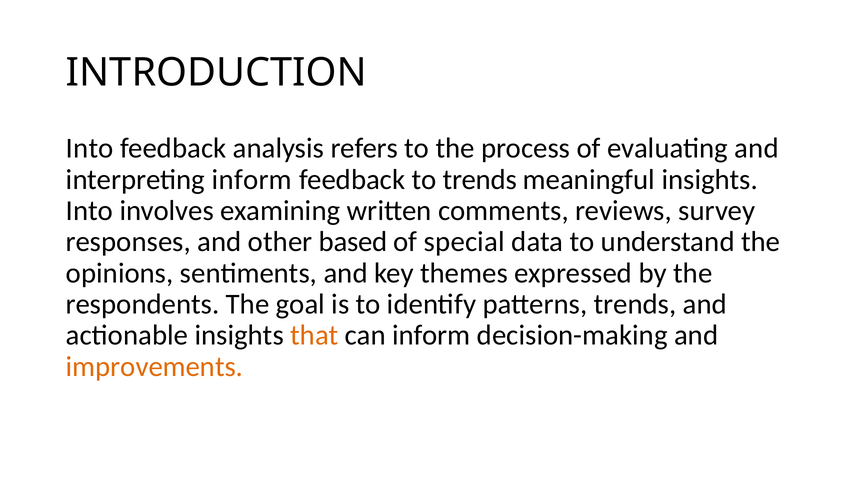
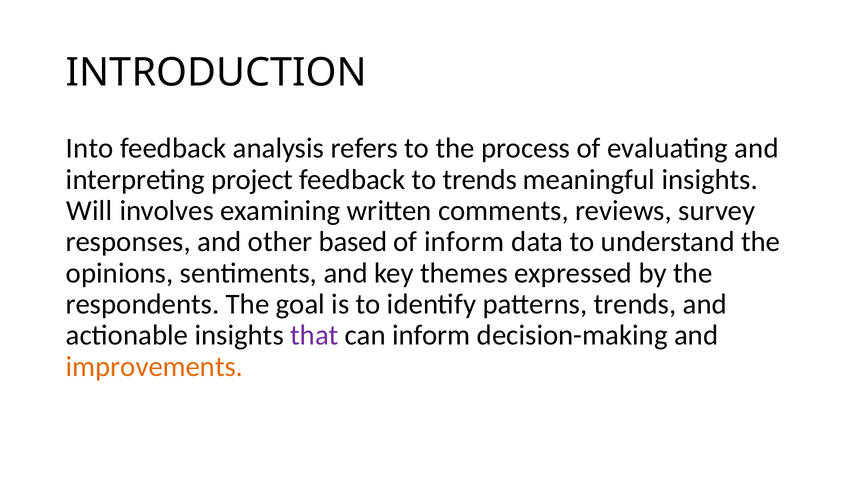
interpreting inform: inform -> project (252, 179)
Into: Into -> Will (89, 210)
of special: special -> inform (464, 242)
that colour: orange -> purple (314, 335)
